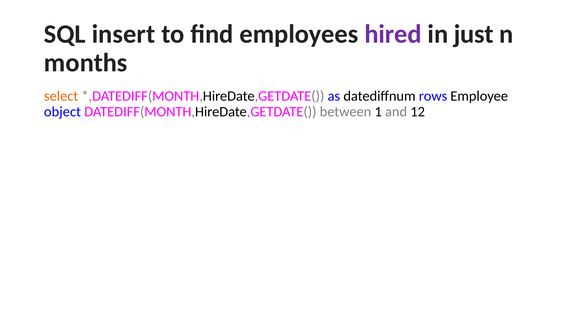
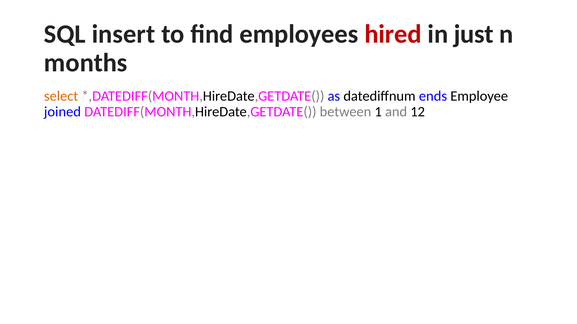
hired colour: purple -> red (393, 34)
rows: rows -> ends (433, 96)
object: object -> joined (62, 112)
